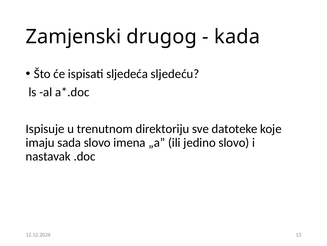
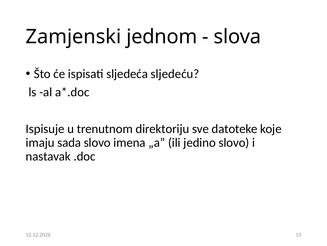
drugog: drugog -> jednom (162, 37)
kada: kada -> slova (237, 37)
